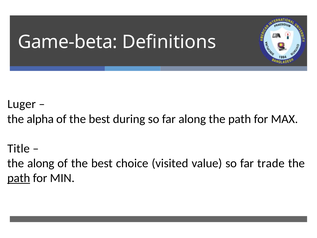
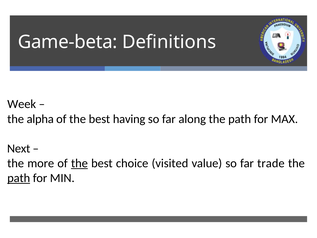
Luger: Luger -> Week (22, 104)
during: during -> having (129, 119)
Title: Title -> Next (19, 148)
the along: along -> more (41, 163)
the underline: none -> present (79, 163)
